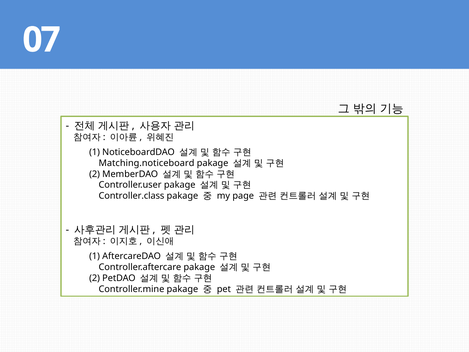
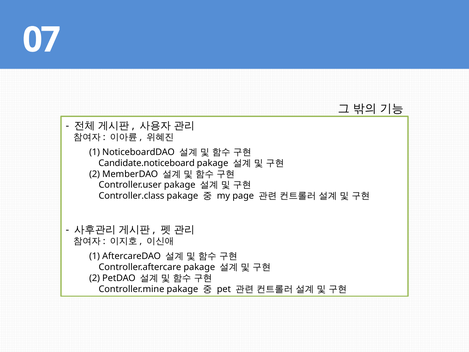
Matching.noticeboard: Matching.noticeboard -> Candidate.noticeboard (147, 163)
